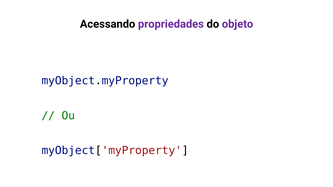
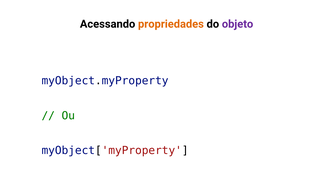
propriedades colour: purple -> orange (171, 24)
